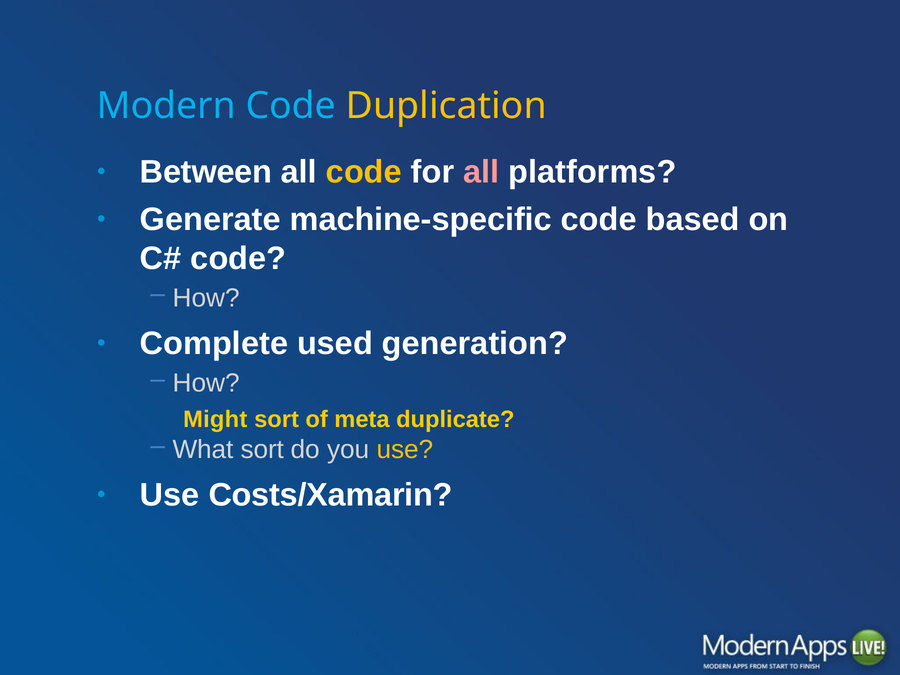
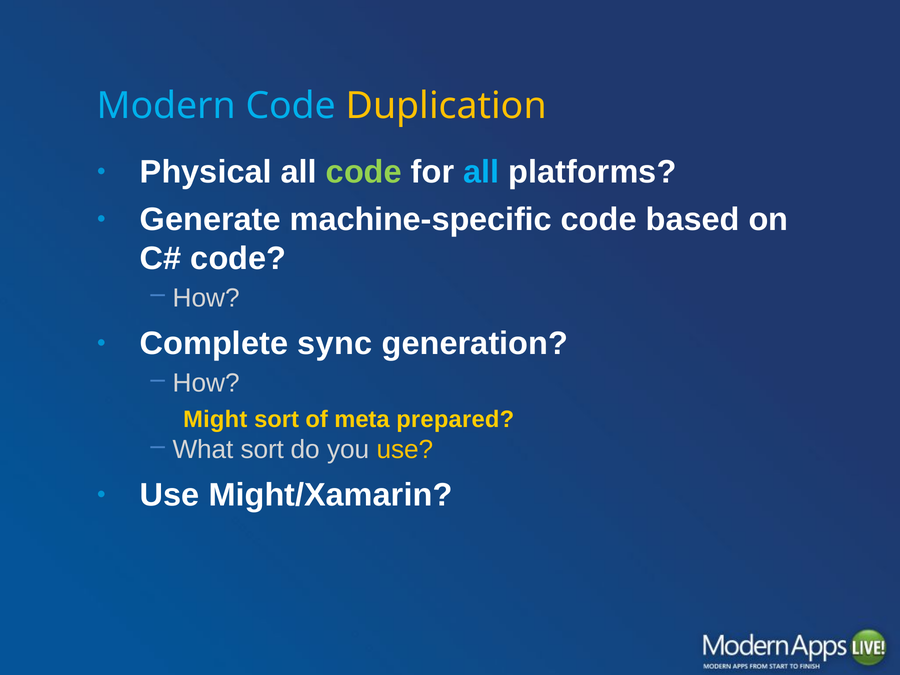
Between: Between -> Physical (206, 172)
code colour: yellow -> light green (364, 172)
all colour: pink -> light blue (481, 172)
used: used -> sync (335, 344)
duplicate: duplicate -> prepared (455, 420)
Costs/Xamarin: Costs/Xamarin -> Might/Xamarin (330, 495)
